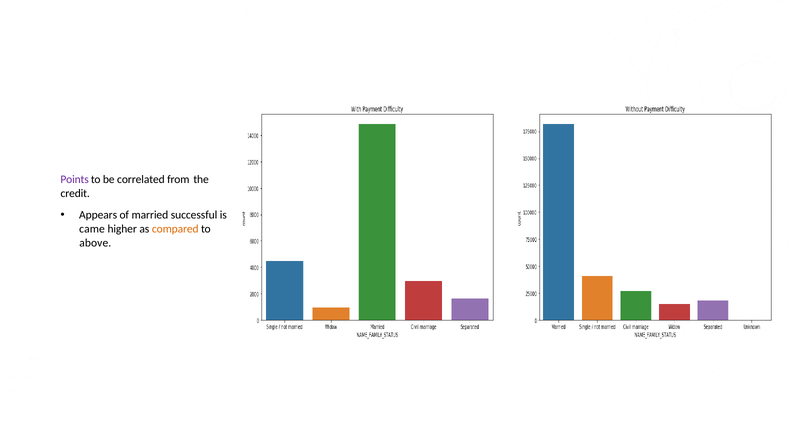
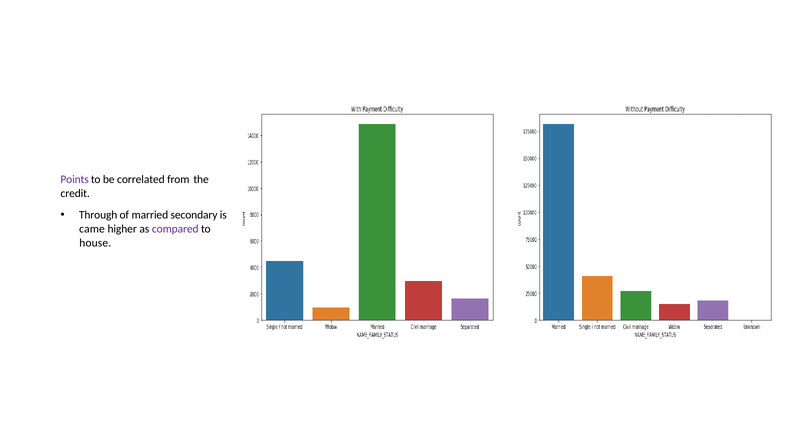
Appears: Appears -> Through (98, 215)
successful: successful -> secondary (194, 215)
compared colour: orange -> purple (175, 229)
above: above -> house (95, 243)
